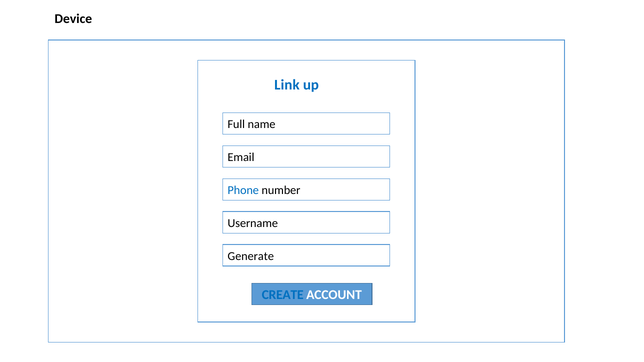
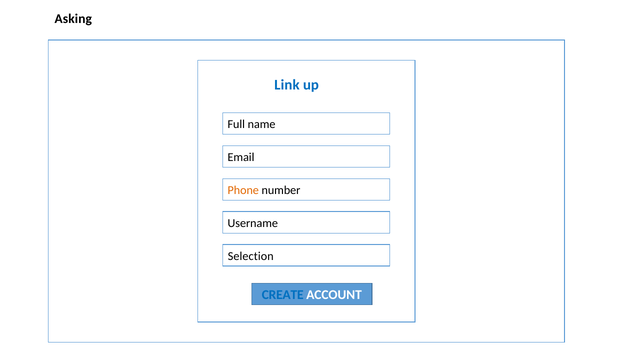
Device: Device -> Asking (73, 19)
Phone colour: blue -> orange (243, 190)
Generate: Generate -> Selection (251, 256)
